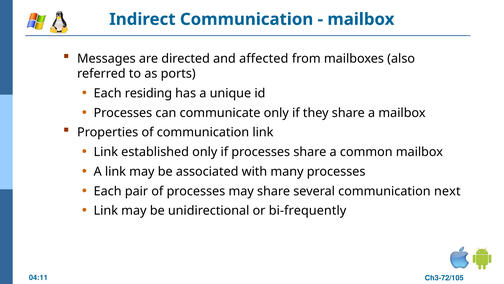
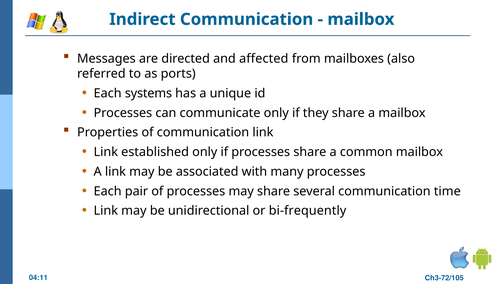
residing: residing -> systems (148, 93)
next: next -> time (447, 191)
